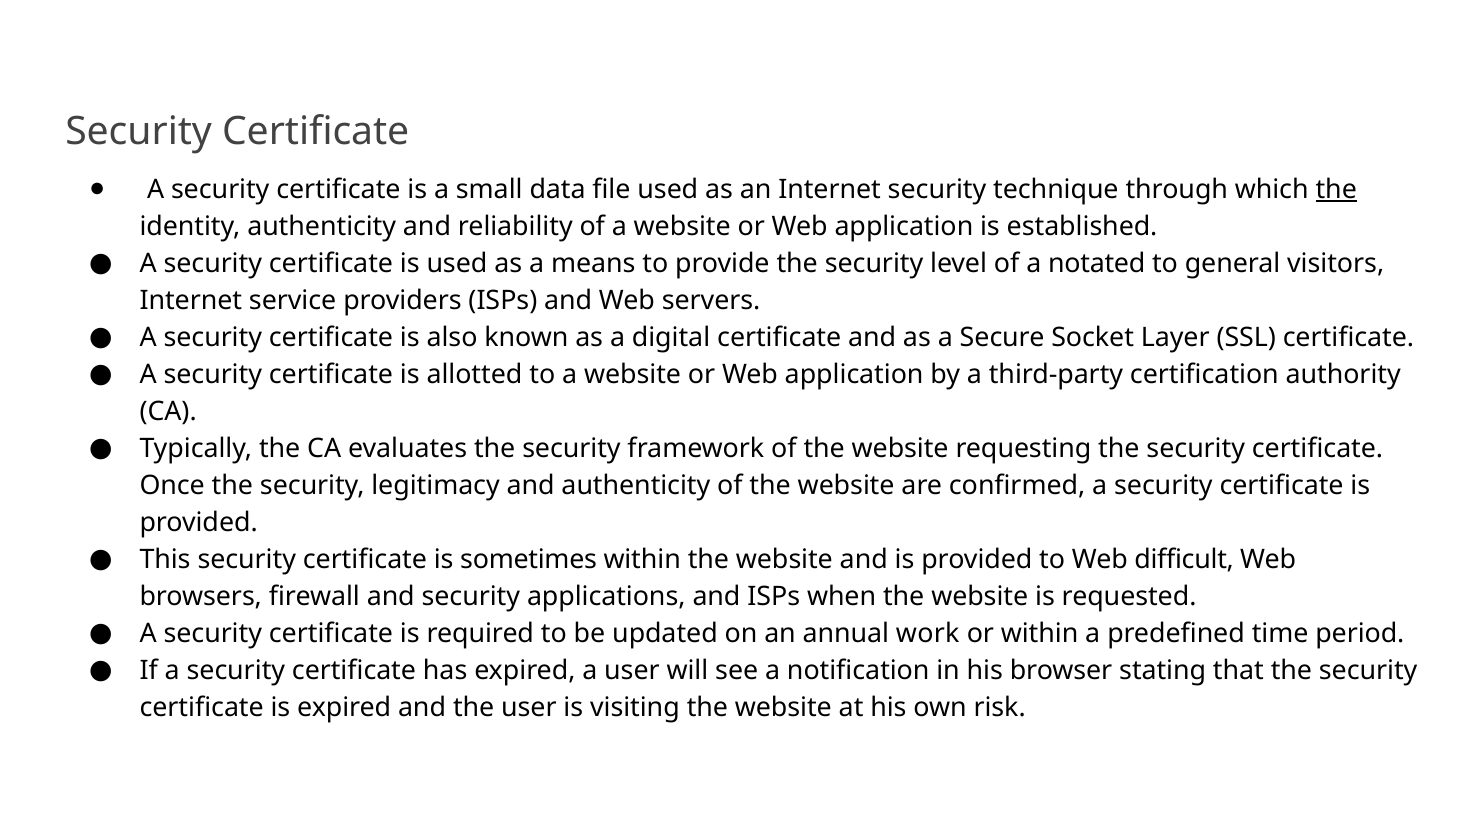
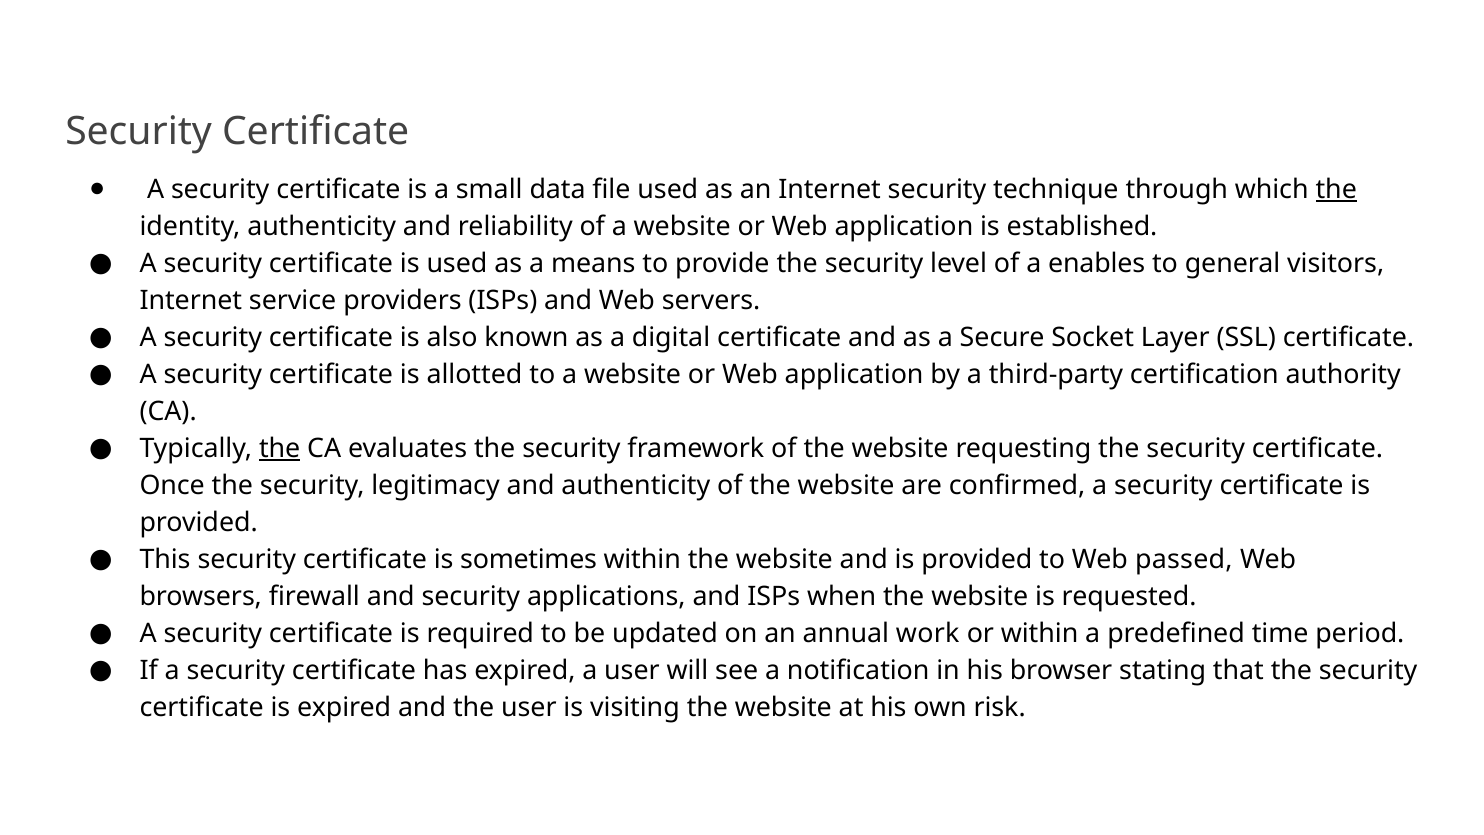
notated: notated -> enables (1097, 263)
the underline: none -> present (280, 448)
difficult: difficult -> passed (1184, 559)
